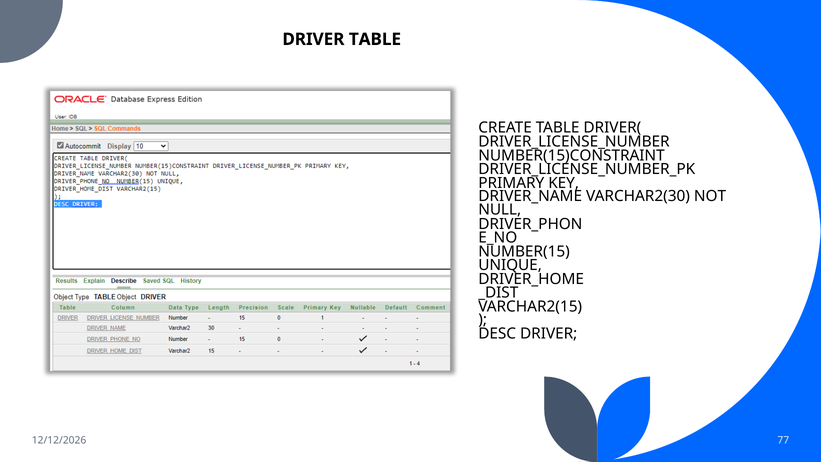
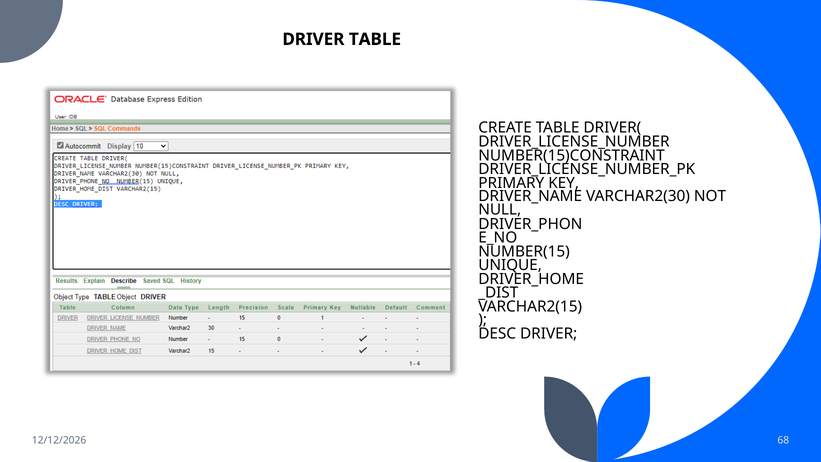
77: 77 -> 68 (783, 440)
